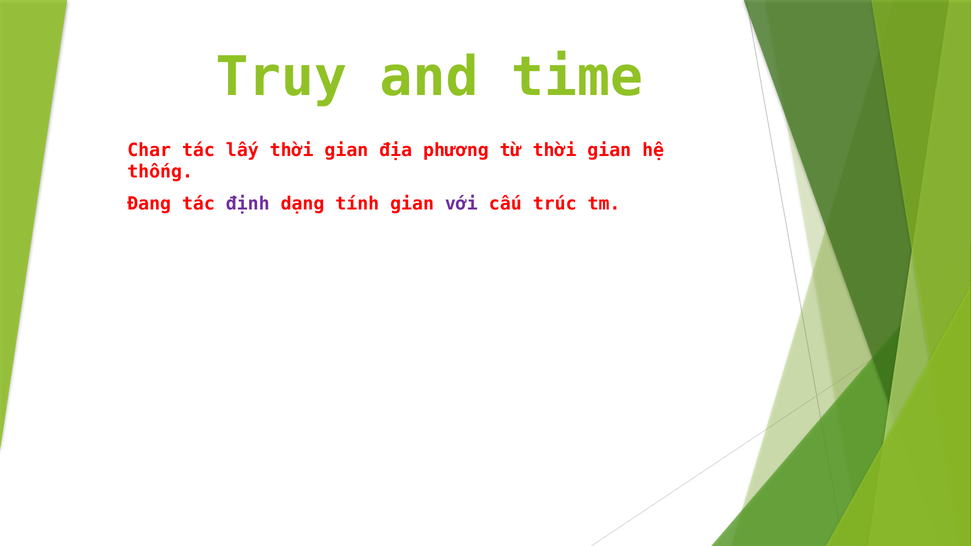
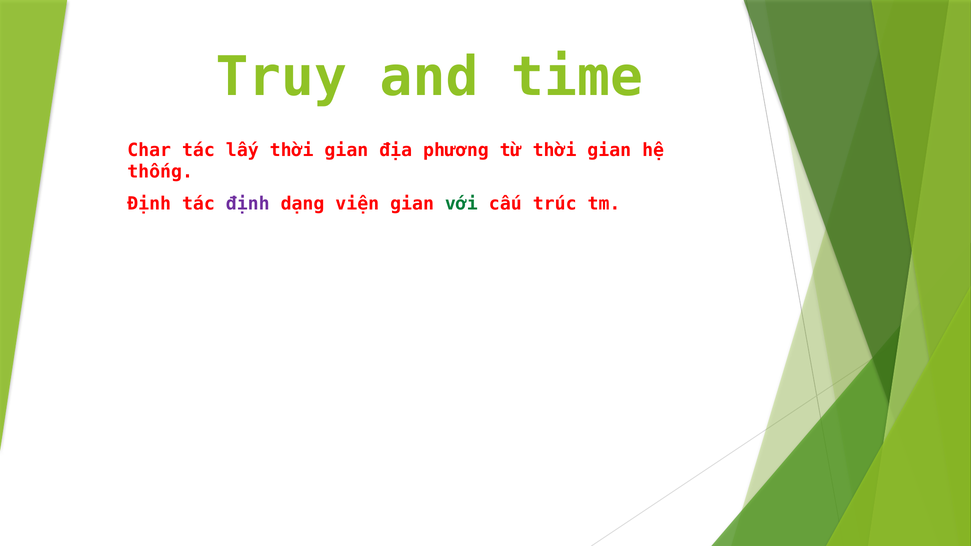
Đang: Đang -> Định (149, 204)
tính: tính -> viện (357, 204)
với colour: purple -> green (461, 204)
